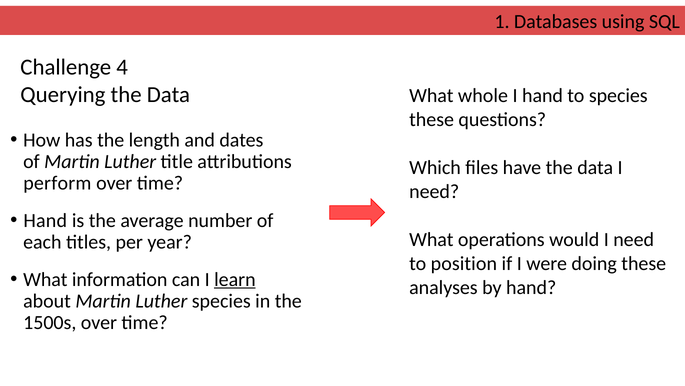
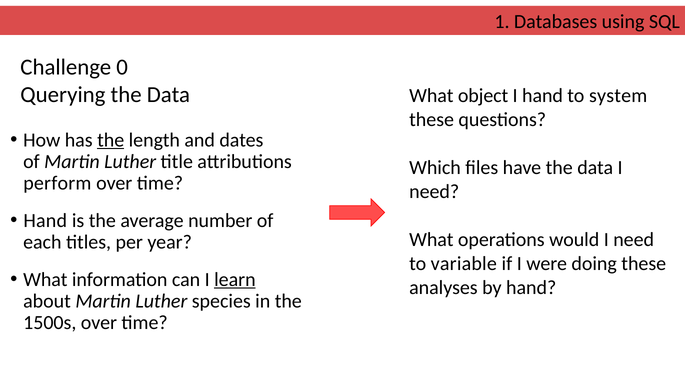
4: 4 -> 0 (122, 67)
whole: whole -> object (483, 95)
to species: species -> system (618, 95)
the underline: none -> present (111, 140)
position: position -> variable (464, 263)
